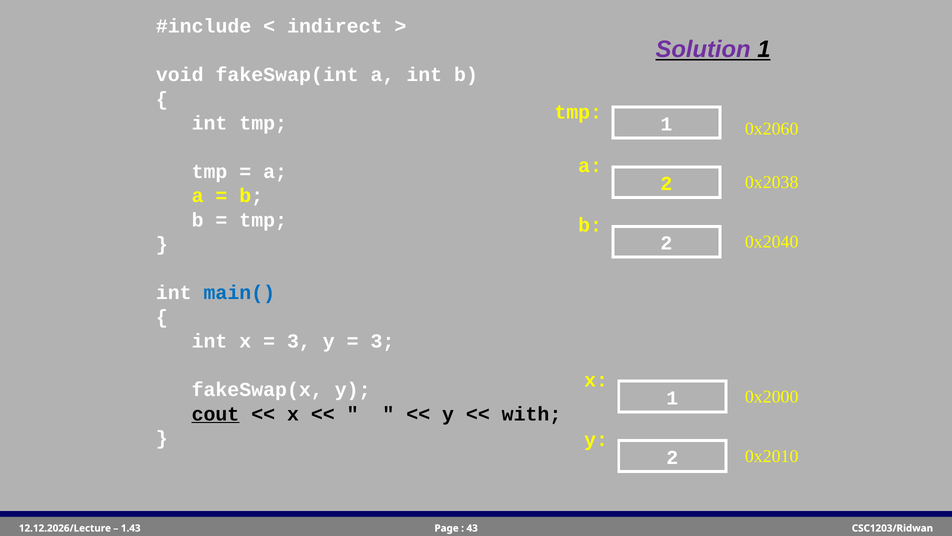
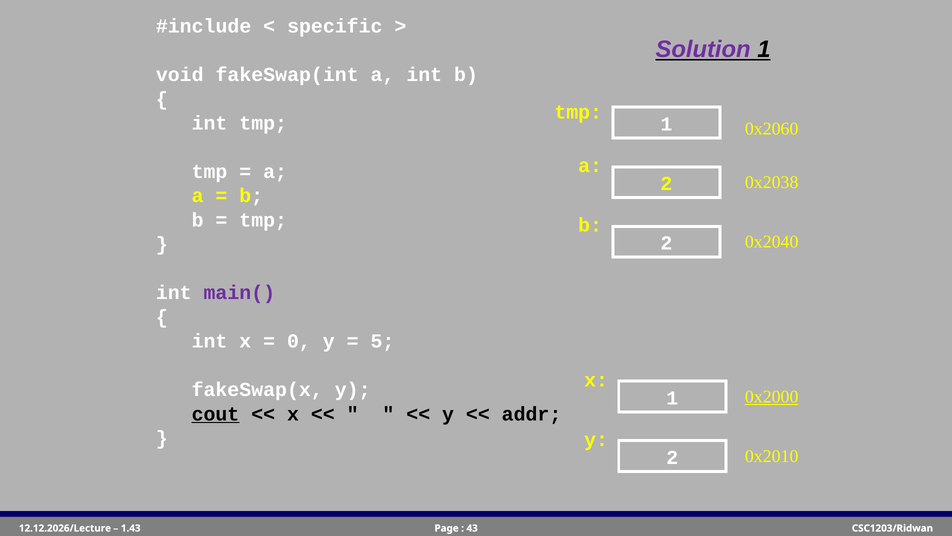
indirect: indirect -> specific (335, 26)
main( colour: blue -> purple (239, 293)
3: 3 -> 0 (299, 341)
3: 3 -> 5 (382, 341)
0x2000 underline: none -> present (772, 396)
with: with -> addr (532, 414)
